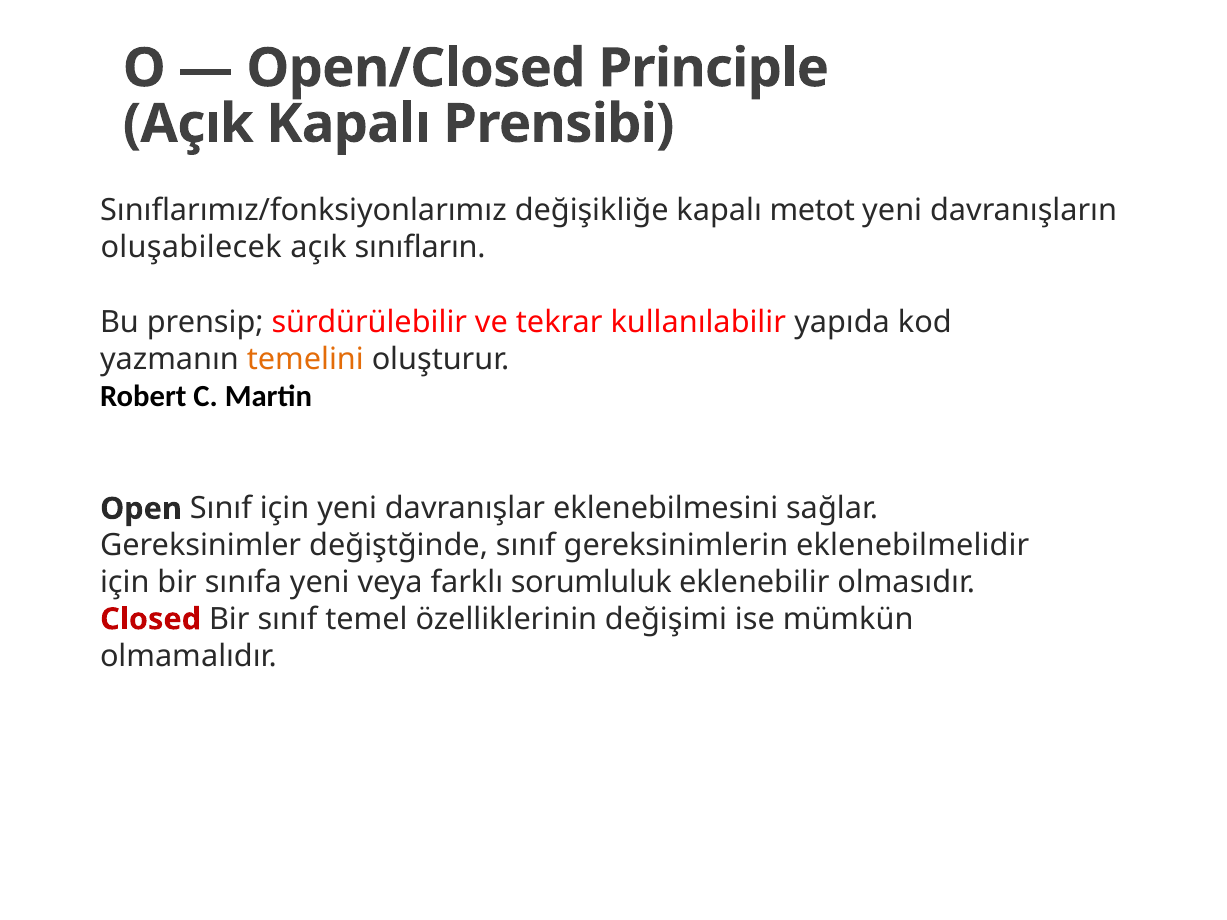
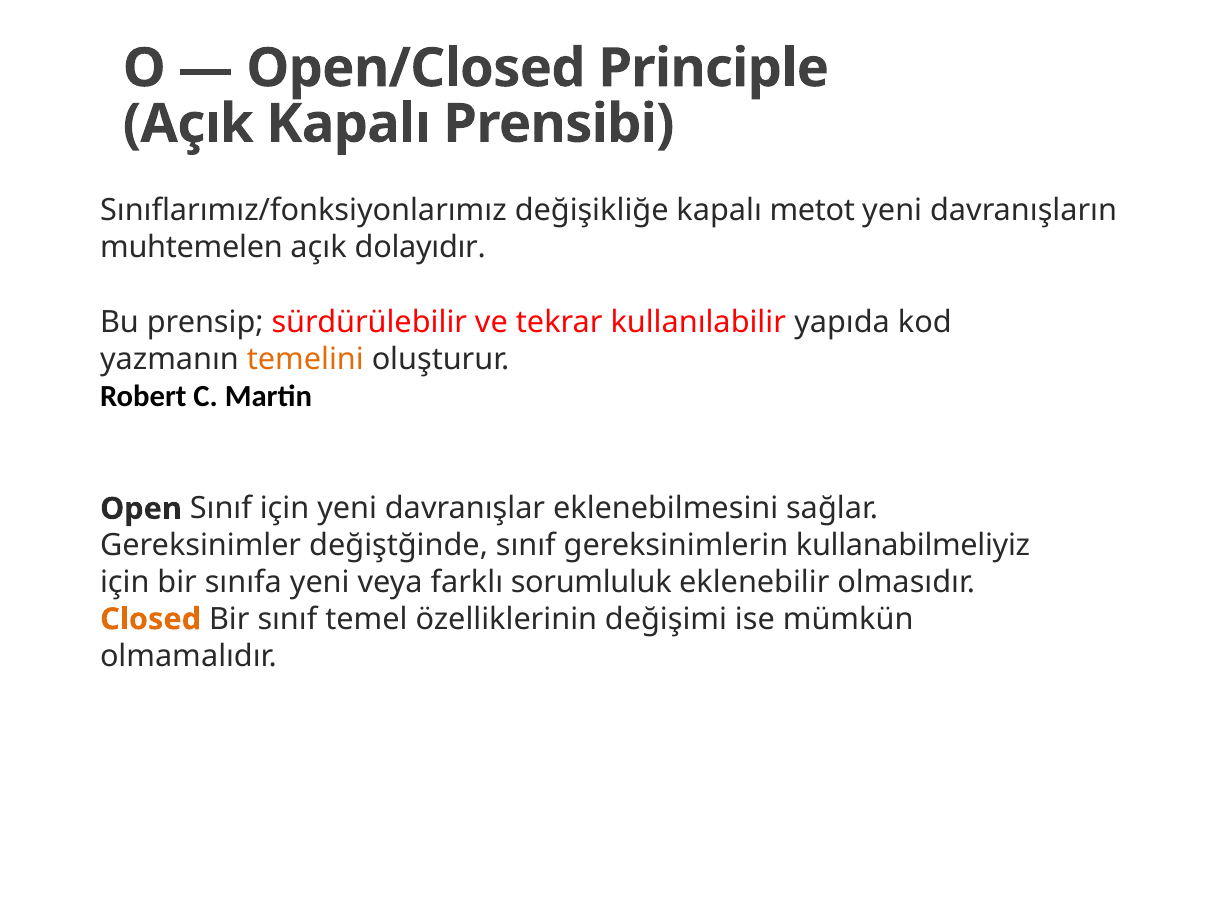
oluşabilecek: oluşabilecek -> muhtemelen (191, 248)
sınıfların: sınıfların -> dolayıdır (420, 248)
eklenebilmelidir: eklenebilmelidir -> kullanabilmeliyiz (913, 546)
Closed colour: red -> orange (151, 619)
